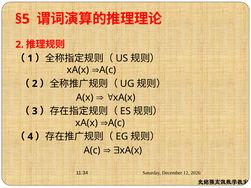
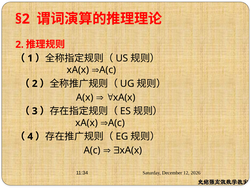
§5: §5 -> §2 (22, 19)
